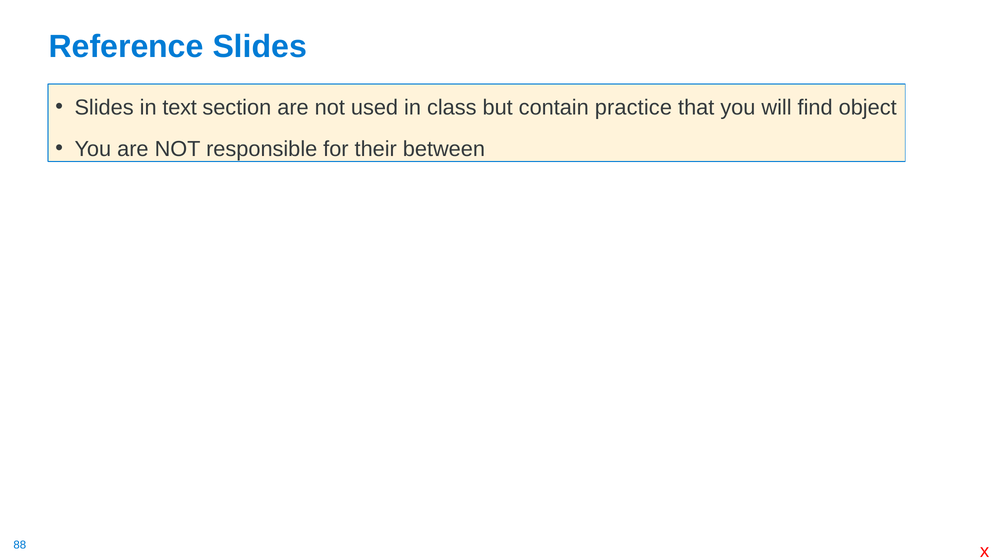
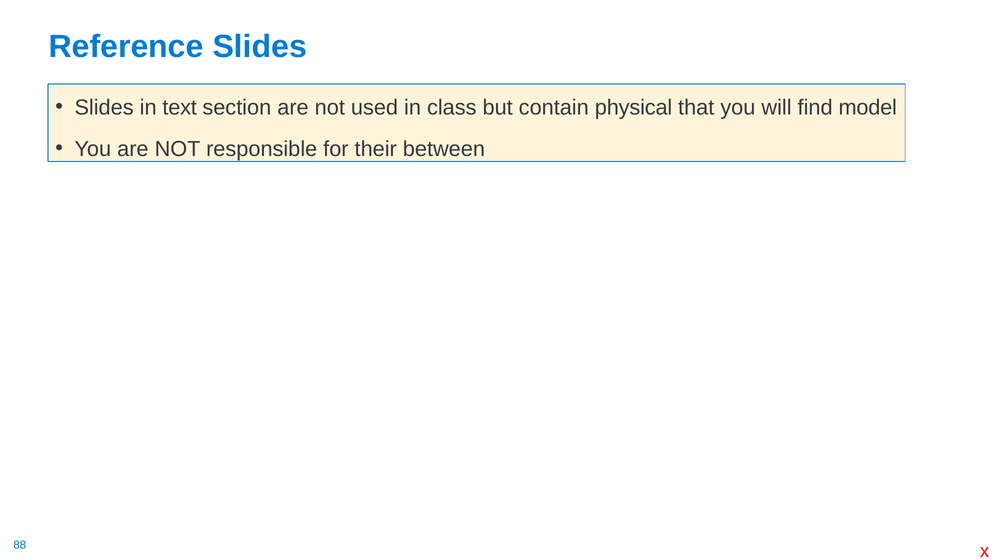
practice: practice -> physical (634, 107)
object: object -> model (868, 107)
